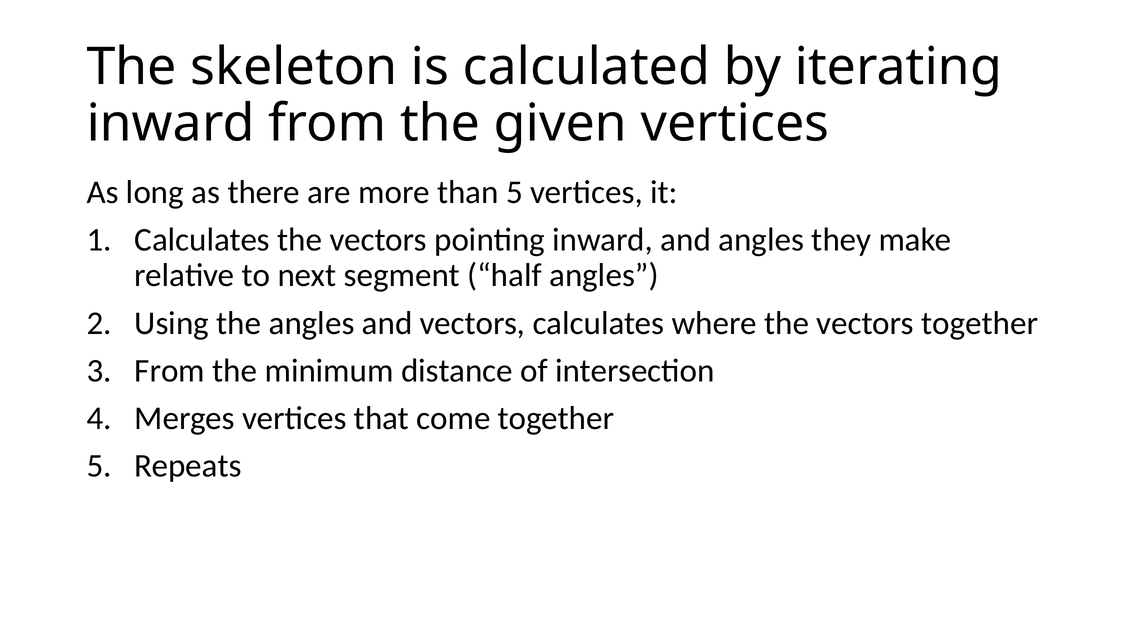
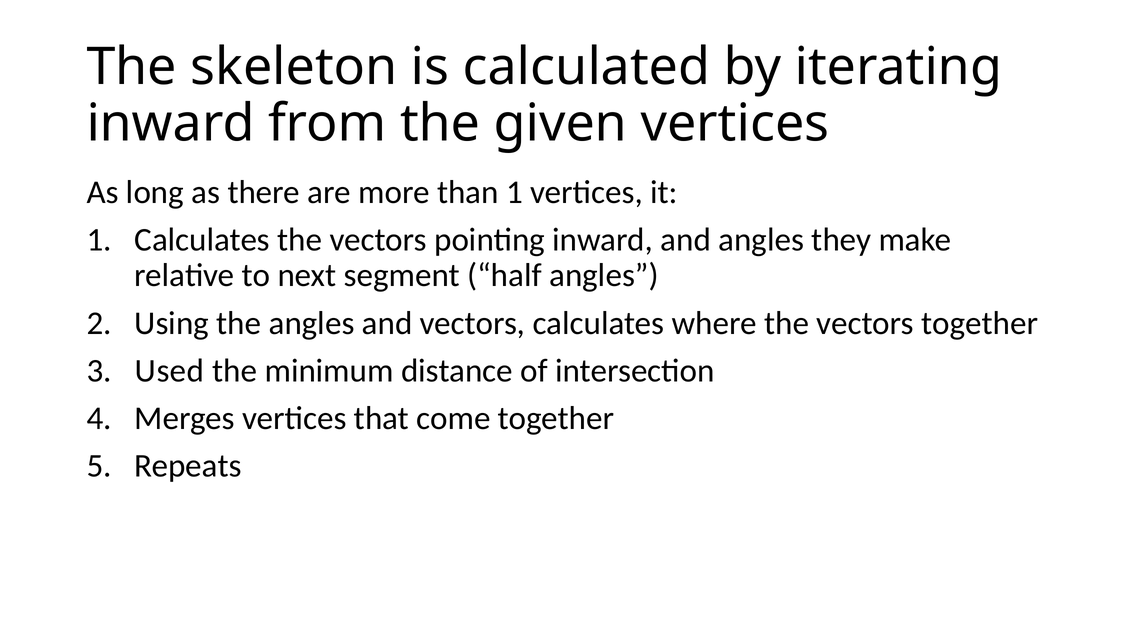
than 5: 5 -> 1 (514, 192)
From: From -> Used (169, 370)
